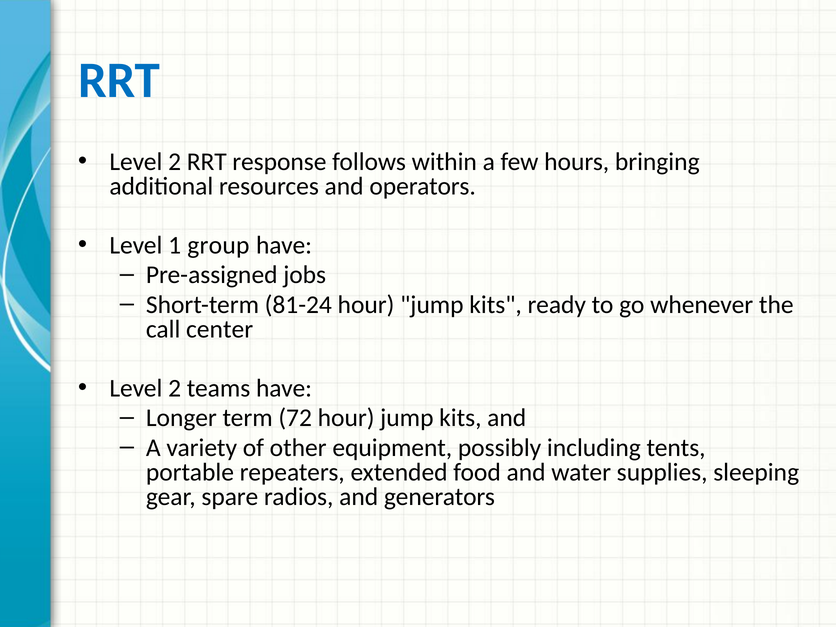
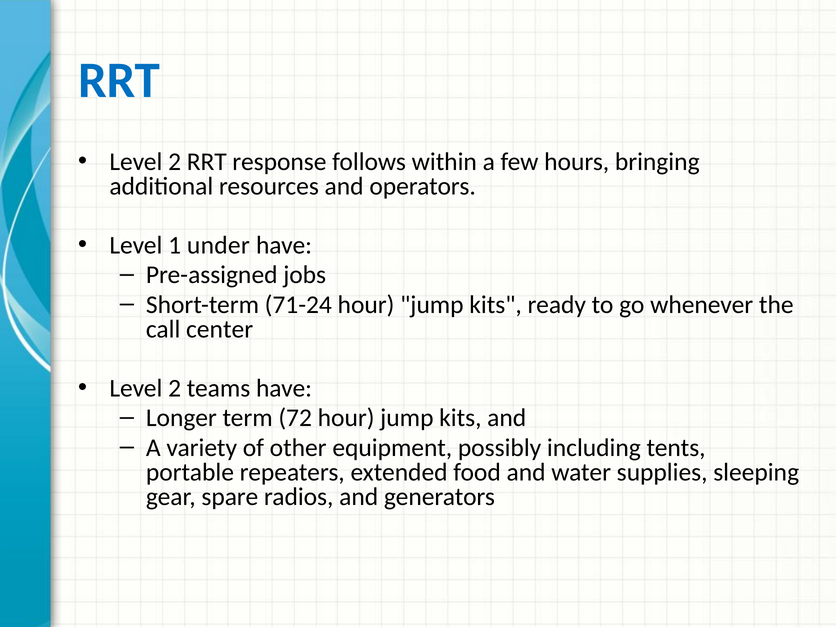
group: group -> under (218, 245)
81-24: 81-24 -> 71-24 (298, 305)
